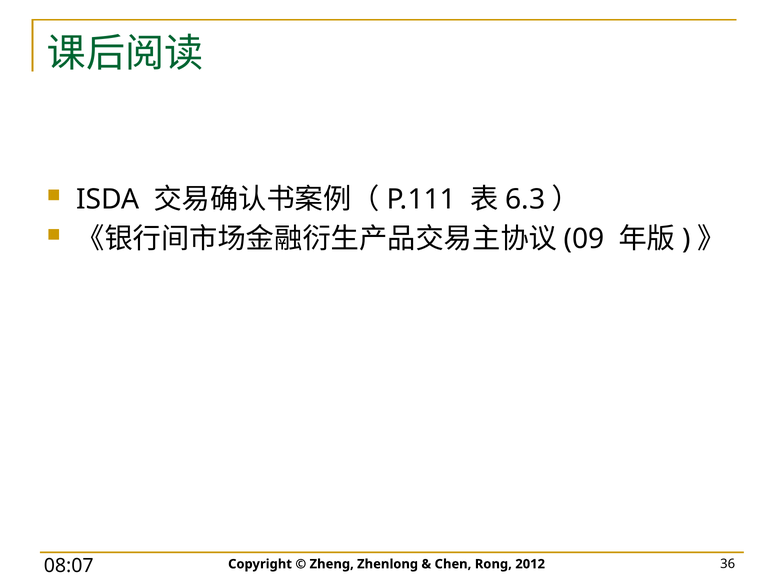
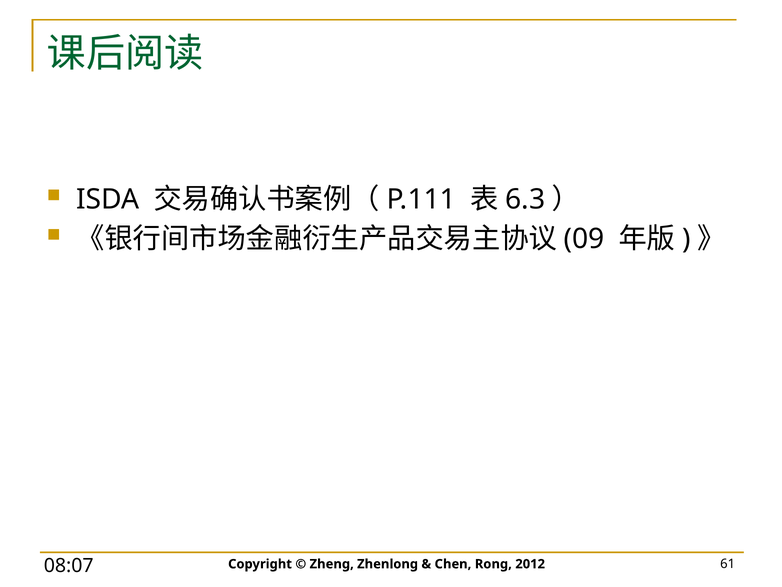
36: 36 -> 61 (728, 564)
